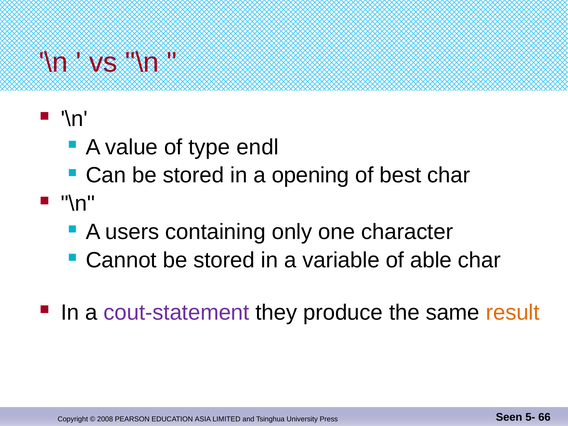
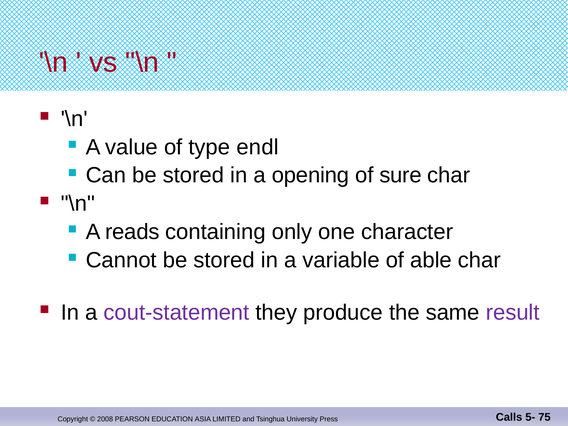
best: best -> sure (400, 175)
users: users -> reads (132, 232)
result colour: orange -> purple (513, 312)
Seen: Seen -> Calls (509, 417)
66: 66 -> 75 (544, 417)
